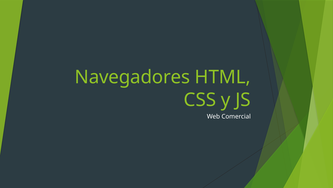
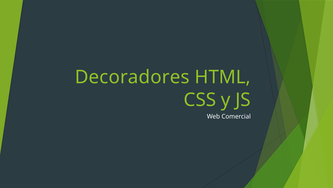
Navegadores: Navegadores -> Decoradores (132, 77)
